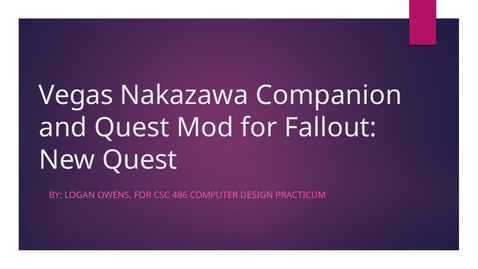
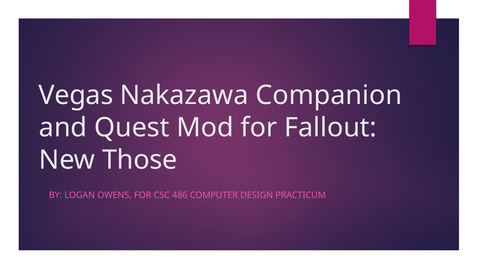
New Quest: Quest -> Those (140, 160)
